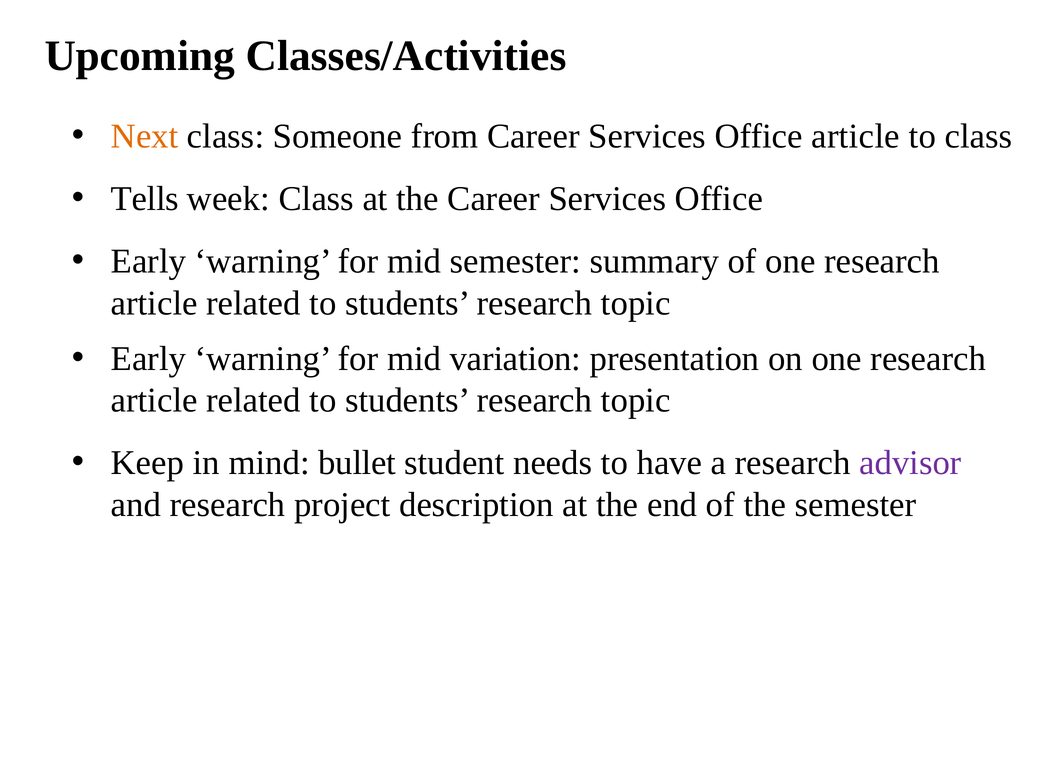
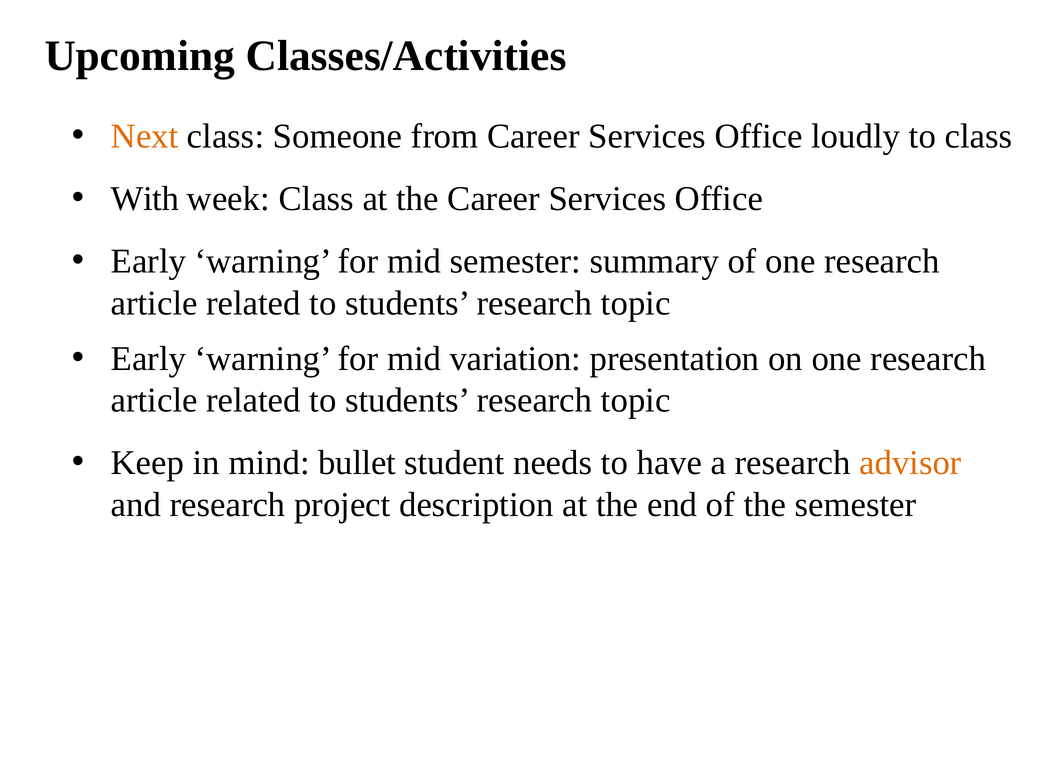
Office article: article -> loudly (856, 136)
Tells: Tells -> With (145, 199)
advisor colour: purple -> orange (910, 463)
